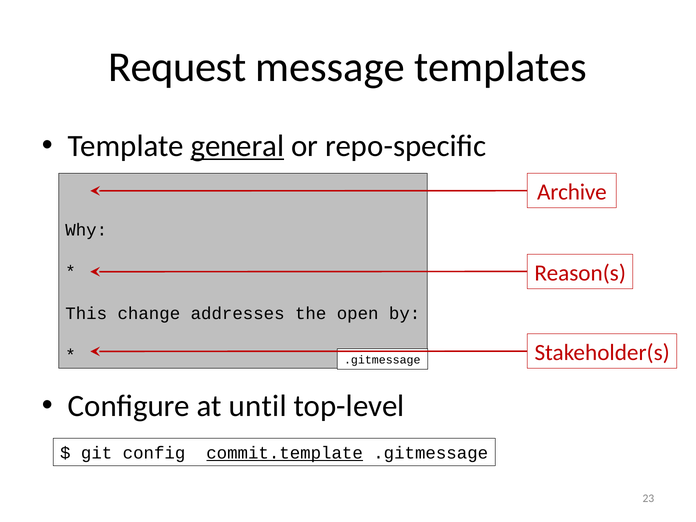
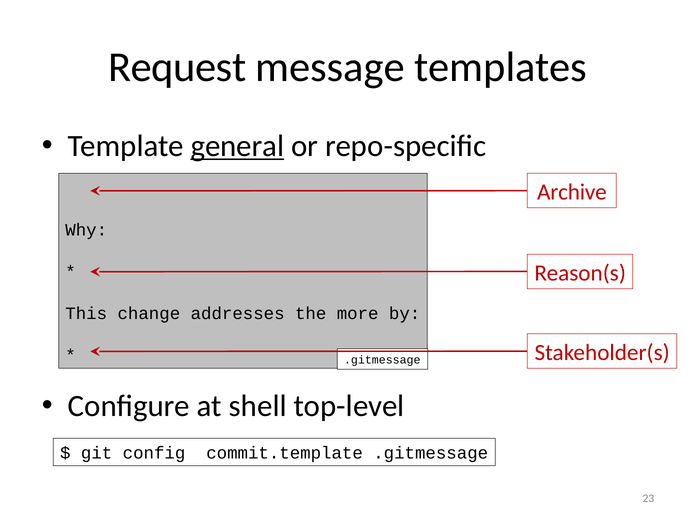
open: open -> more (358, 314)
until: until -> shell (258, 406)
commit.template underline: present -> none (285, 453)
